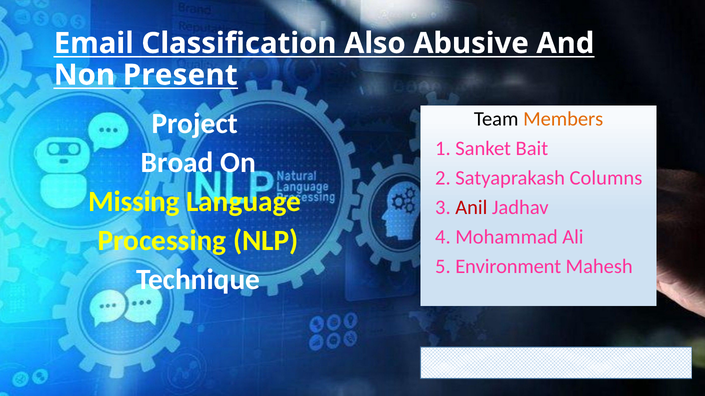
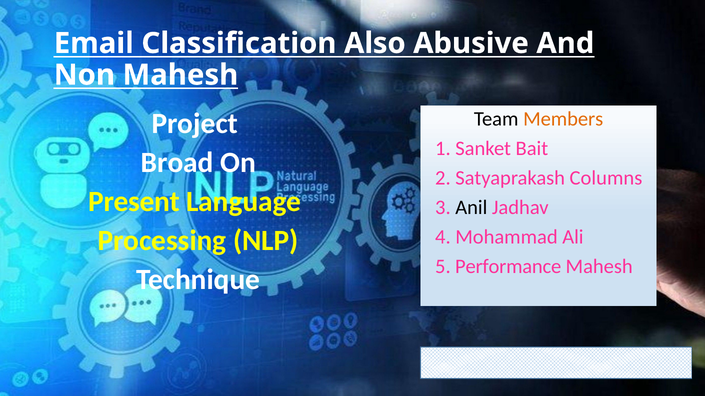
Non Present: Present -> Mahesh (180, 75)
Missing: Missing -> Present (134, 202)
Anil colour: red -> black (471, 208)
Environment: Environment -> Performance (508, 267)
